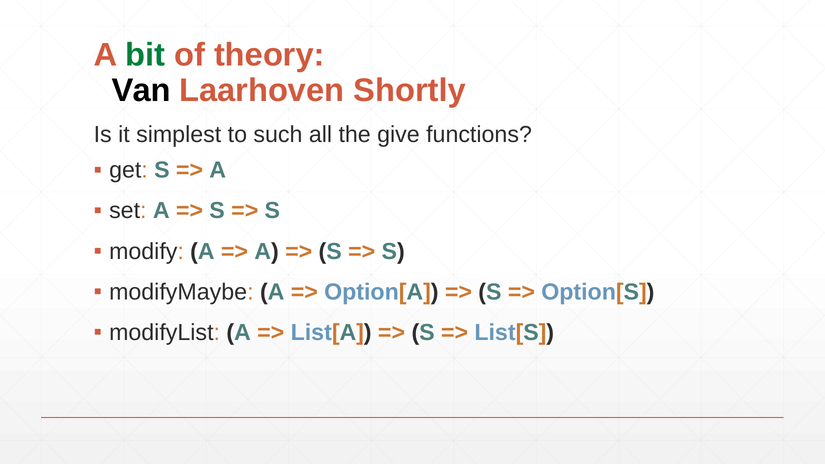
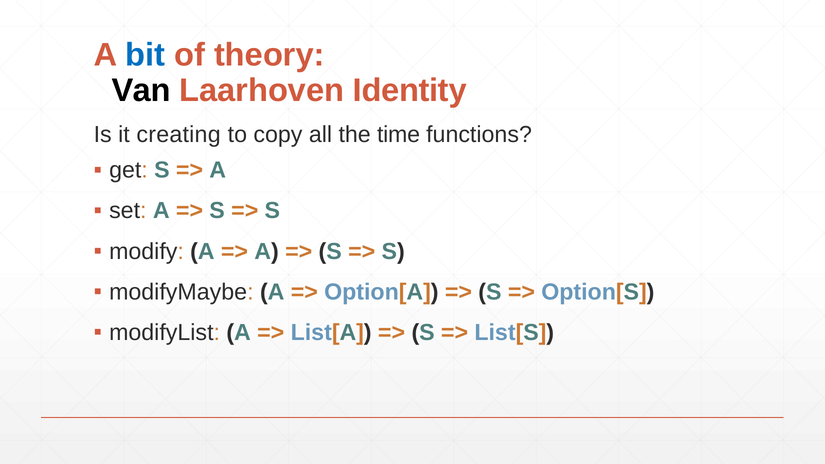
bit colour: green -> blue (145, 55)
Shortly: Shortly -> Identity (410, 90)
simplest: simplest -> creating (179, 135)
such: such -> copy (278, 135)
give: give -> time (399, 135)
